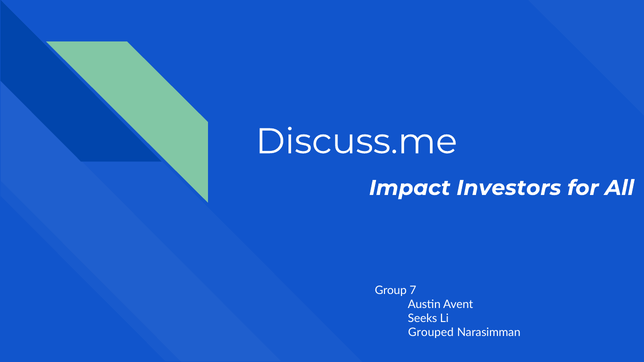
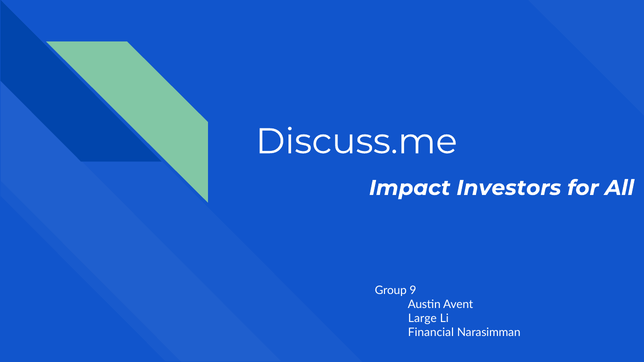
7: 7 -> 9 (413, 291)
Seeks: Seeks -> Large (422, 319)
Grouped: Grouped -> Financial (431, 333)
